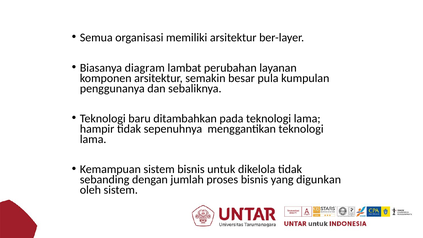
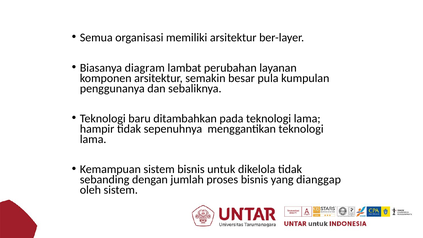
digunkan: digunkan -> dianggap (319, 180)
